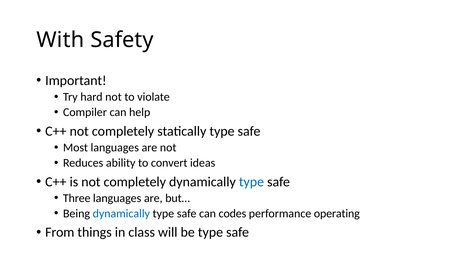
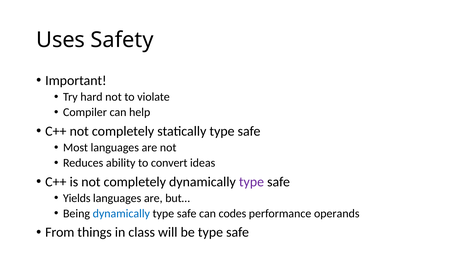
With: With -> Uses (61, 40)
type colour: blue -> purple (251, 182)
Three: Three -> Yields (77, 198)
operating: operating -> operands (337, 213)
